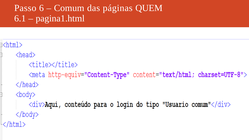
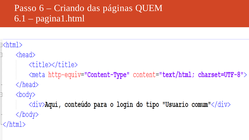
Comum: Comum -> Criando (69, 8)
